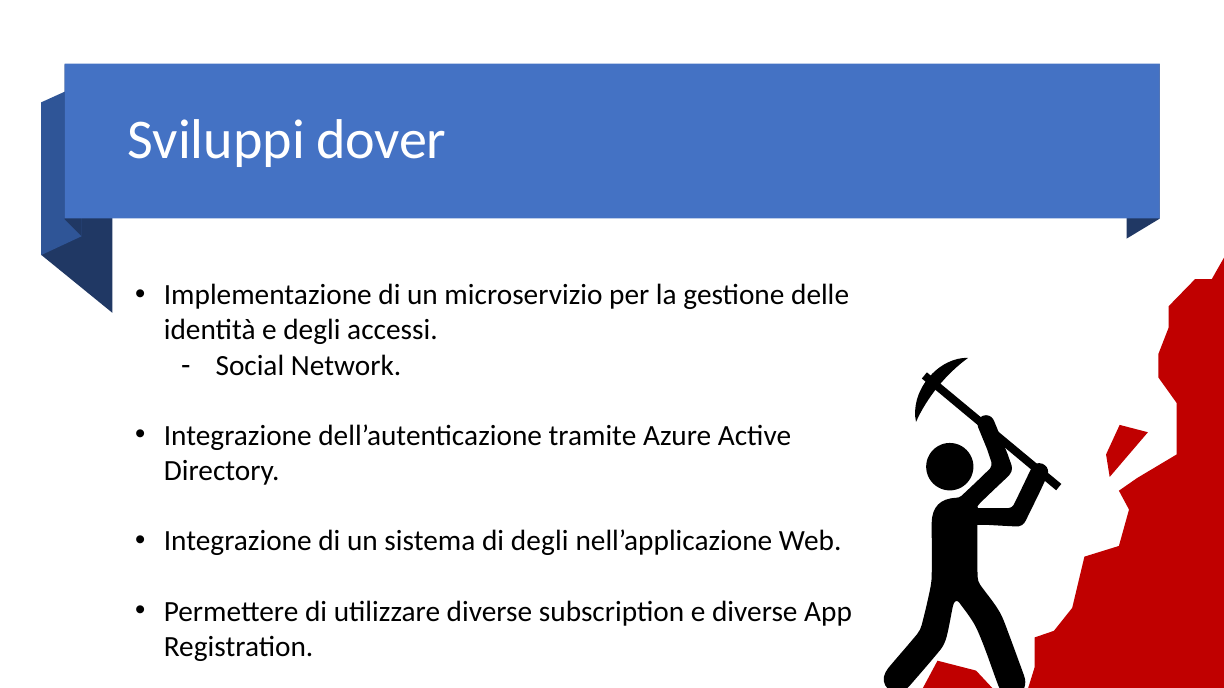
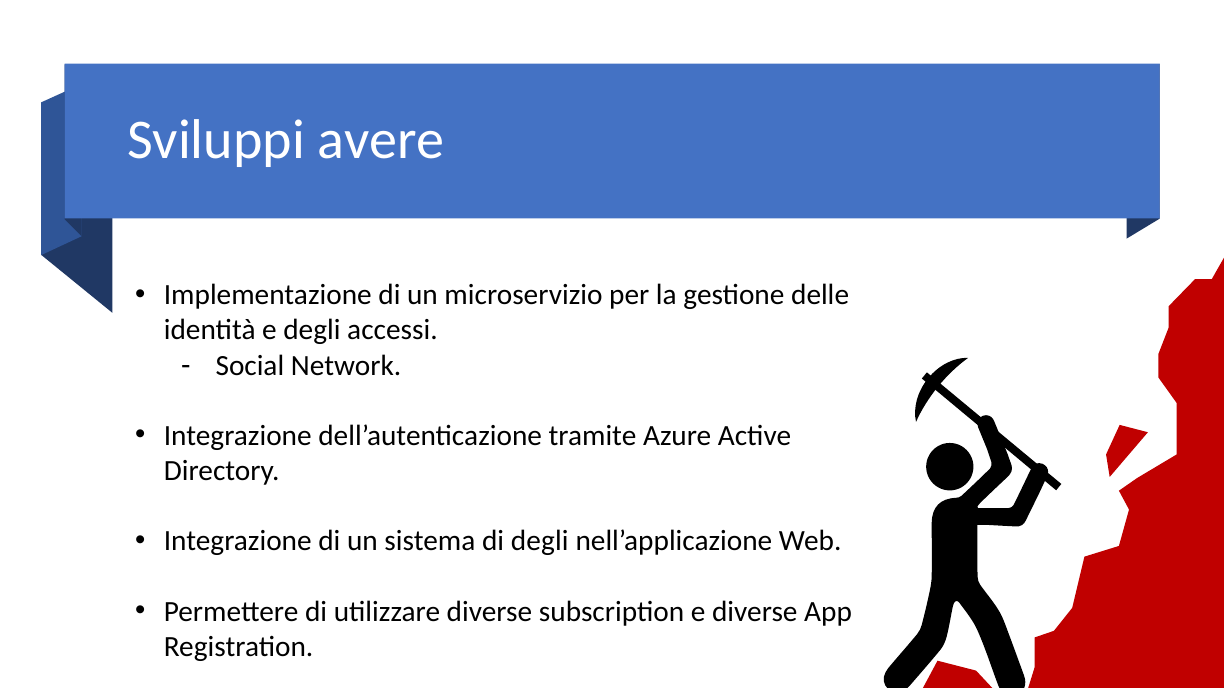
dover: dover -> avere (381, 140)
